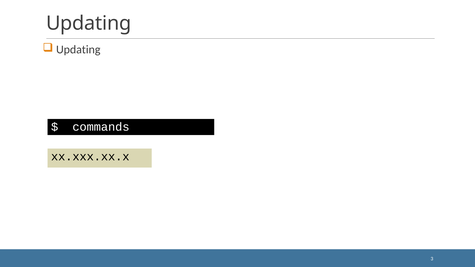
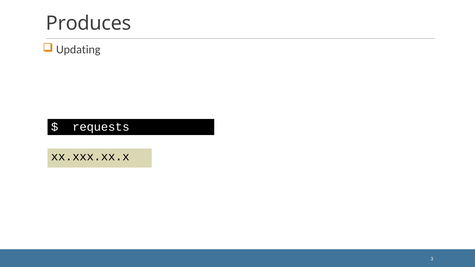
Updating: Updating -> Produces (89, 23)
commands: commands -> requests (101, 127)
